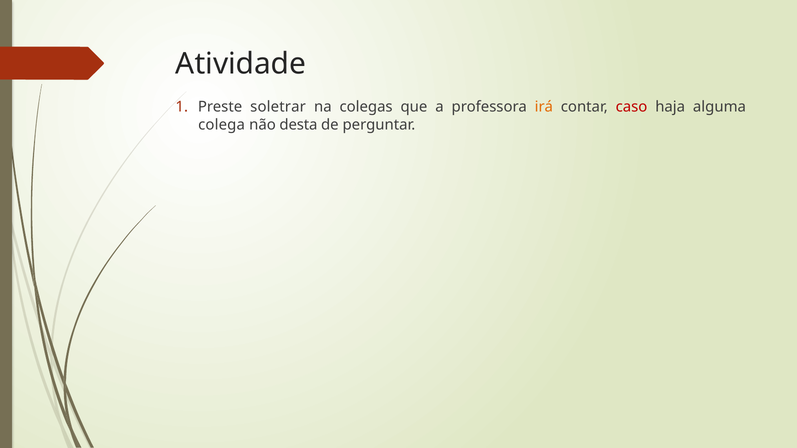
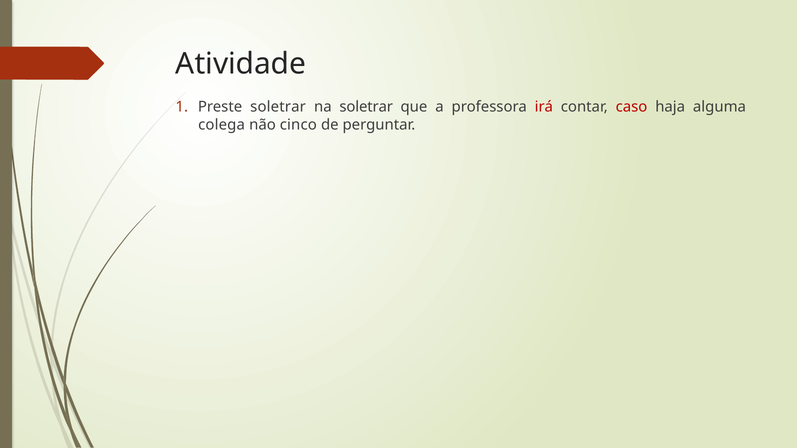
na colegas: colegas -> soletrar (366, 107)
irá colour: orange -> red (544, 107)
desta: desta -> cinco (298, 125)
